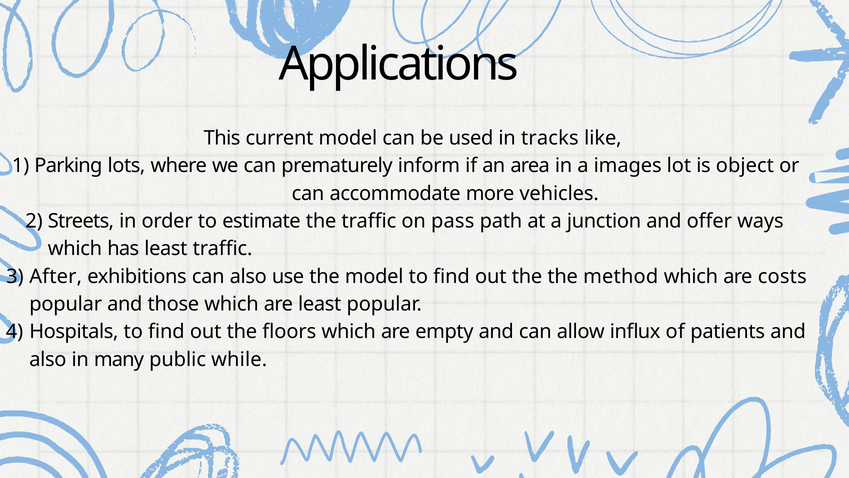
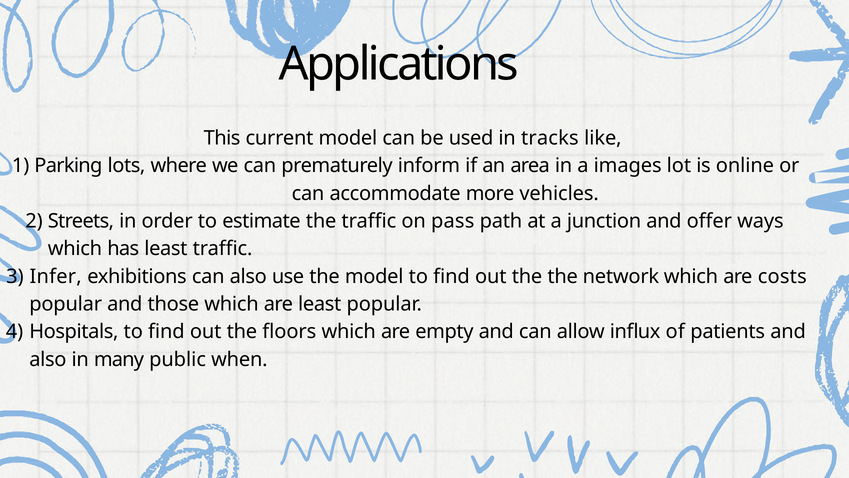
object: object -> online (745, 166)
After: After -> Infer (56, 276)
method: method -> network (621, 276)
while: while -> when (239, 359)
